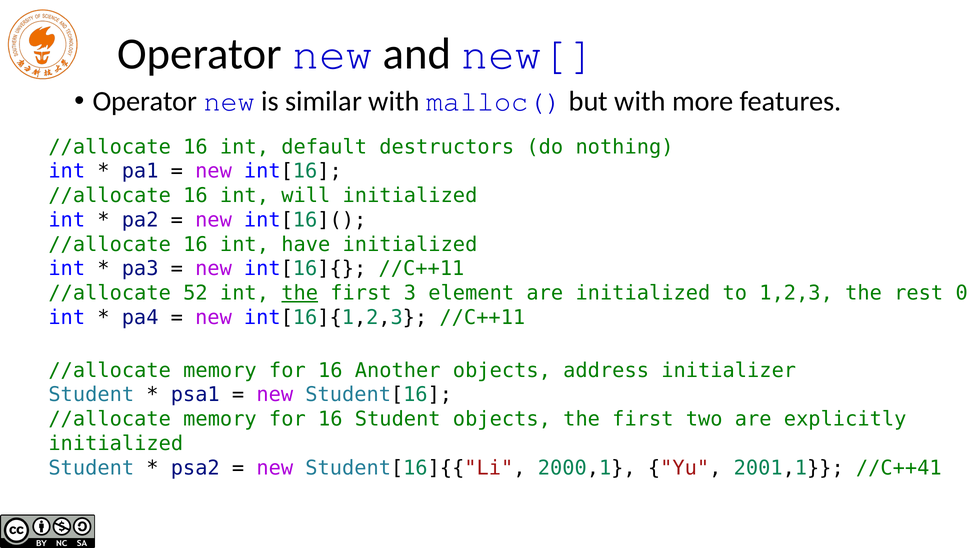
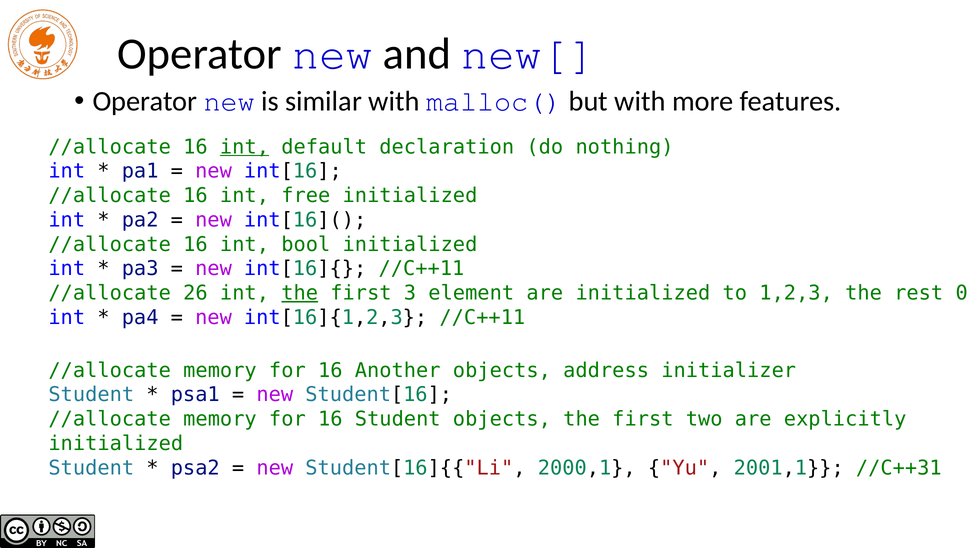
int underline: none -> present (244, 147)
destructors: destructors -> declaration (447, 147)
will: will -> free (306, 196)
have: have -> bool (306, 245)
52: 52 -> 26 (195, 293)
//C++41: //C++41 -> //C++31 (899, 468)
